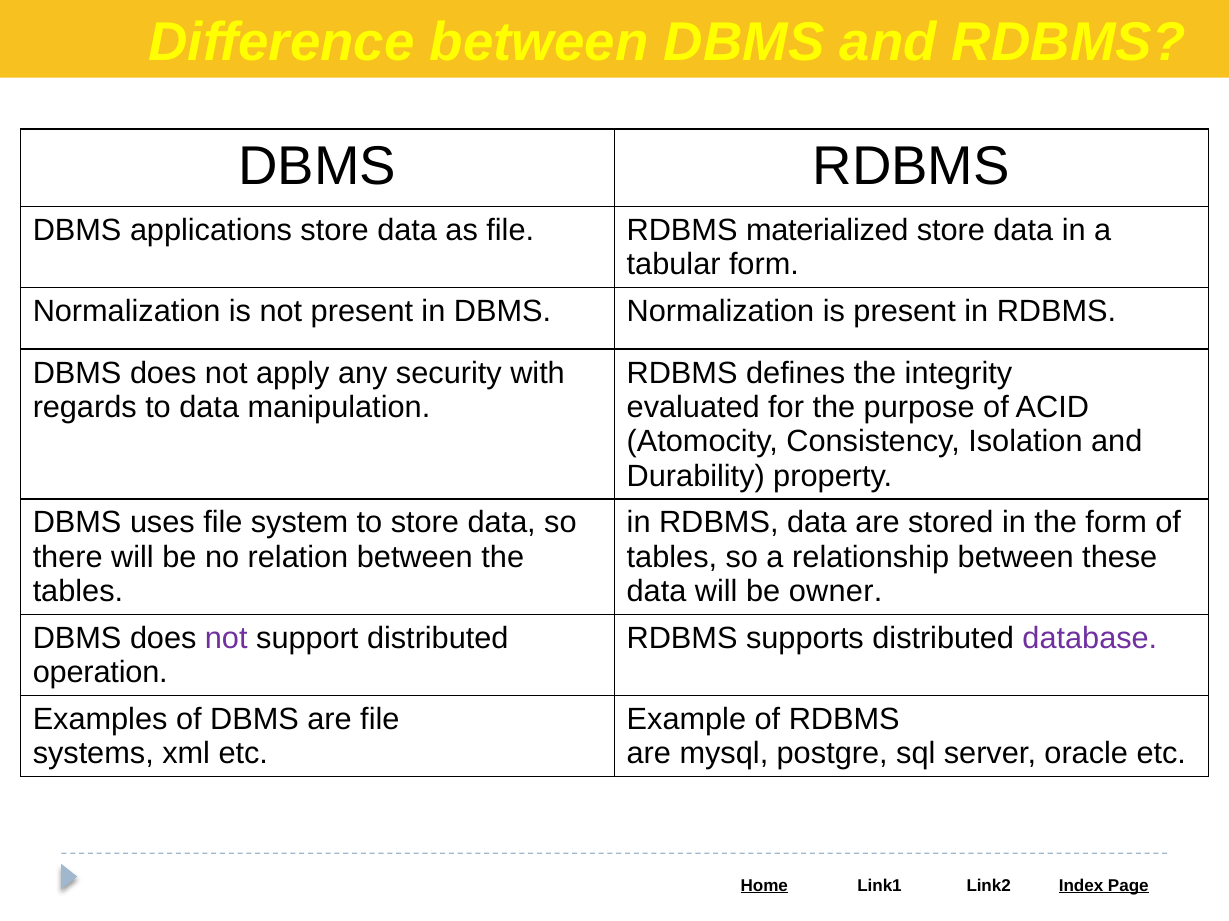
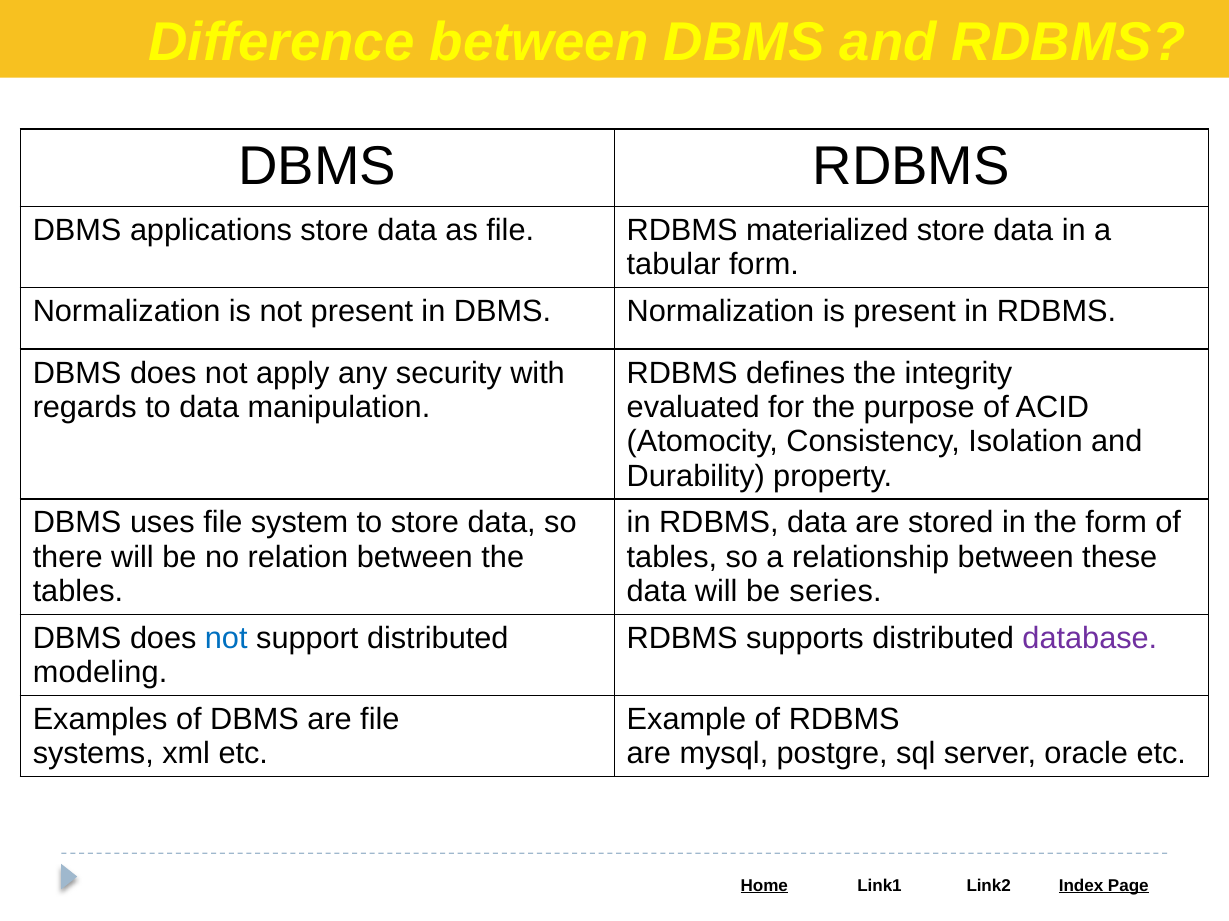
owner: owner -> series (836, 592)
not colour: purple -> blue (226, 639)
operation: operation -> modeling (100, 673)
